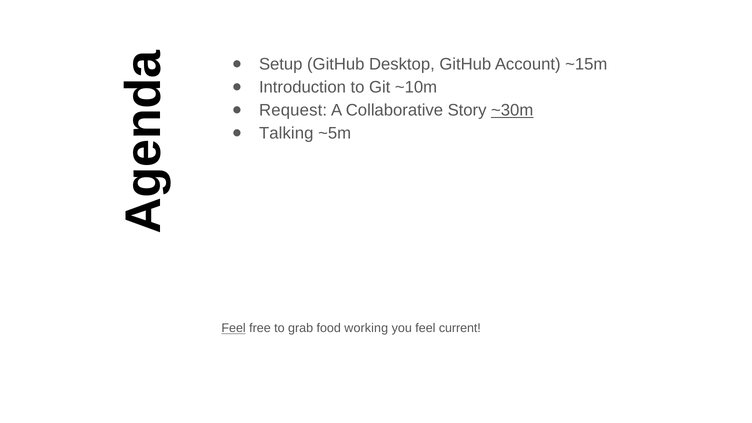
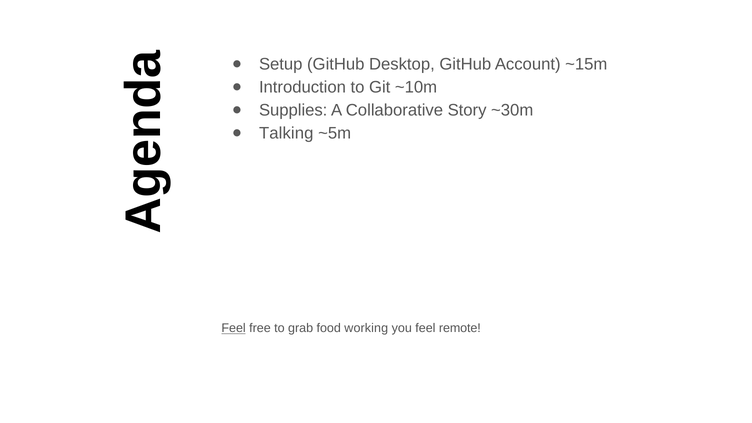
Request: Request -> Supplies (293, 110)
~30m underline: present -> none (512, 110)
current: current -> remote (460, 328)
